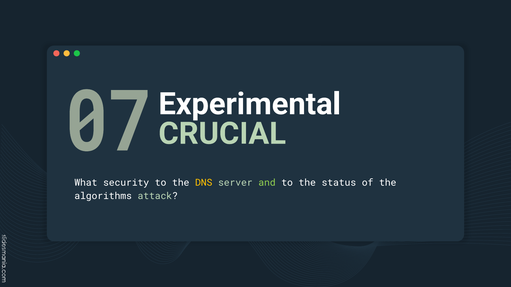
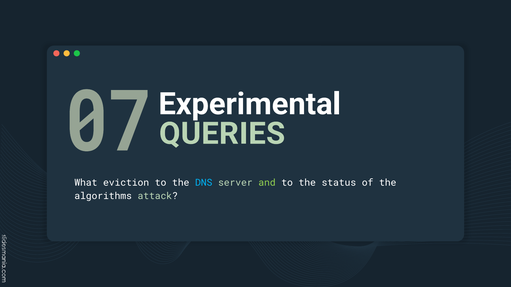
CRUCIAL: CRUCIAL -> QUERIES (222, 134)
security: security -> eviction (126, 183)
DNS colour: yellow -> light blue (204, 183)
